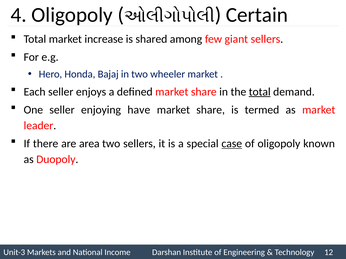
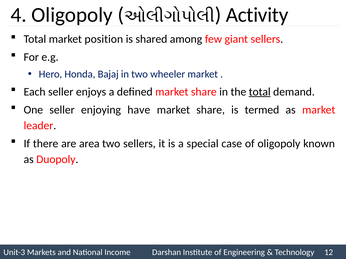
Certain: Certain -> Activity (257, 15)
increase: increase -> position (104, 39)
case underline: present -> none (232, 144)
